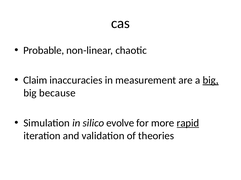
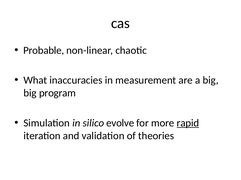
Claim: Claim -> What (35, 81)
big underline: present -> none (211, 81)
because: because -> program (57, 93)
